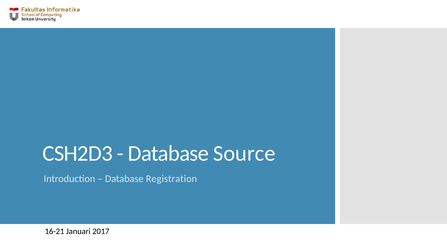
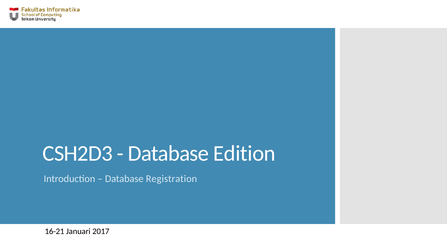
Source: Source -> Edition (244, 153)
